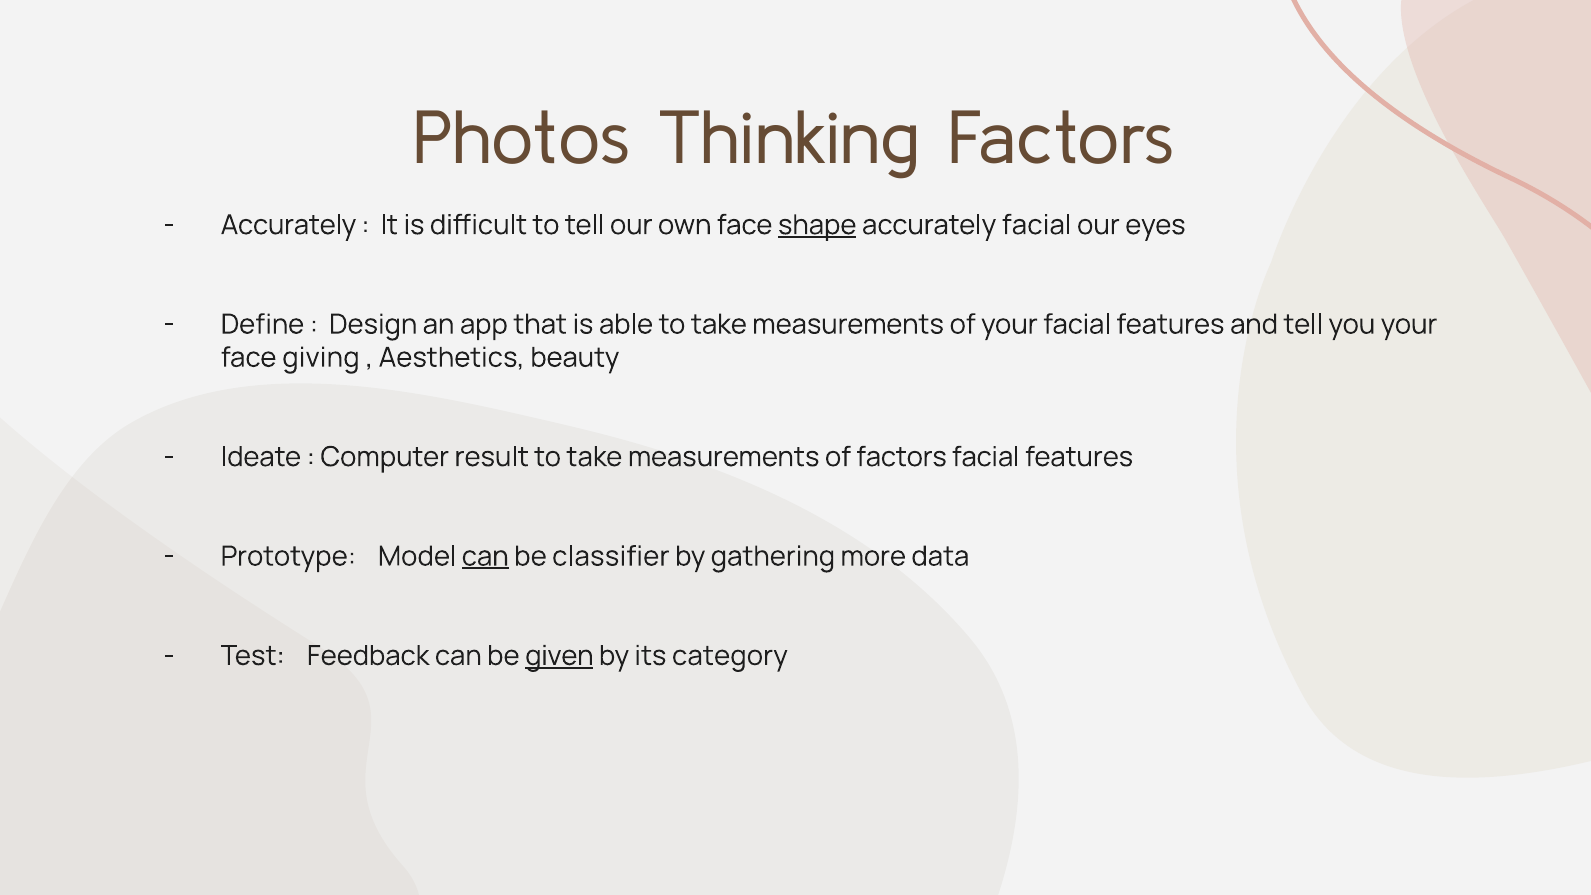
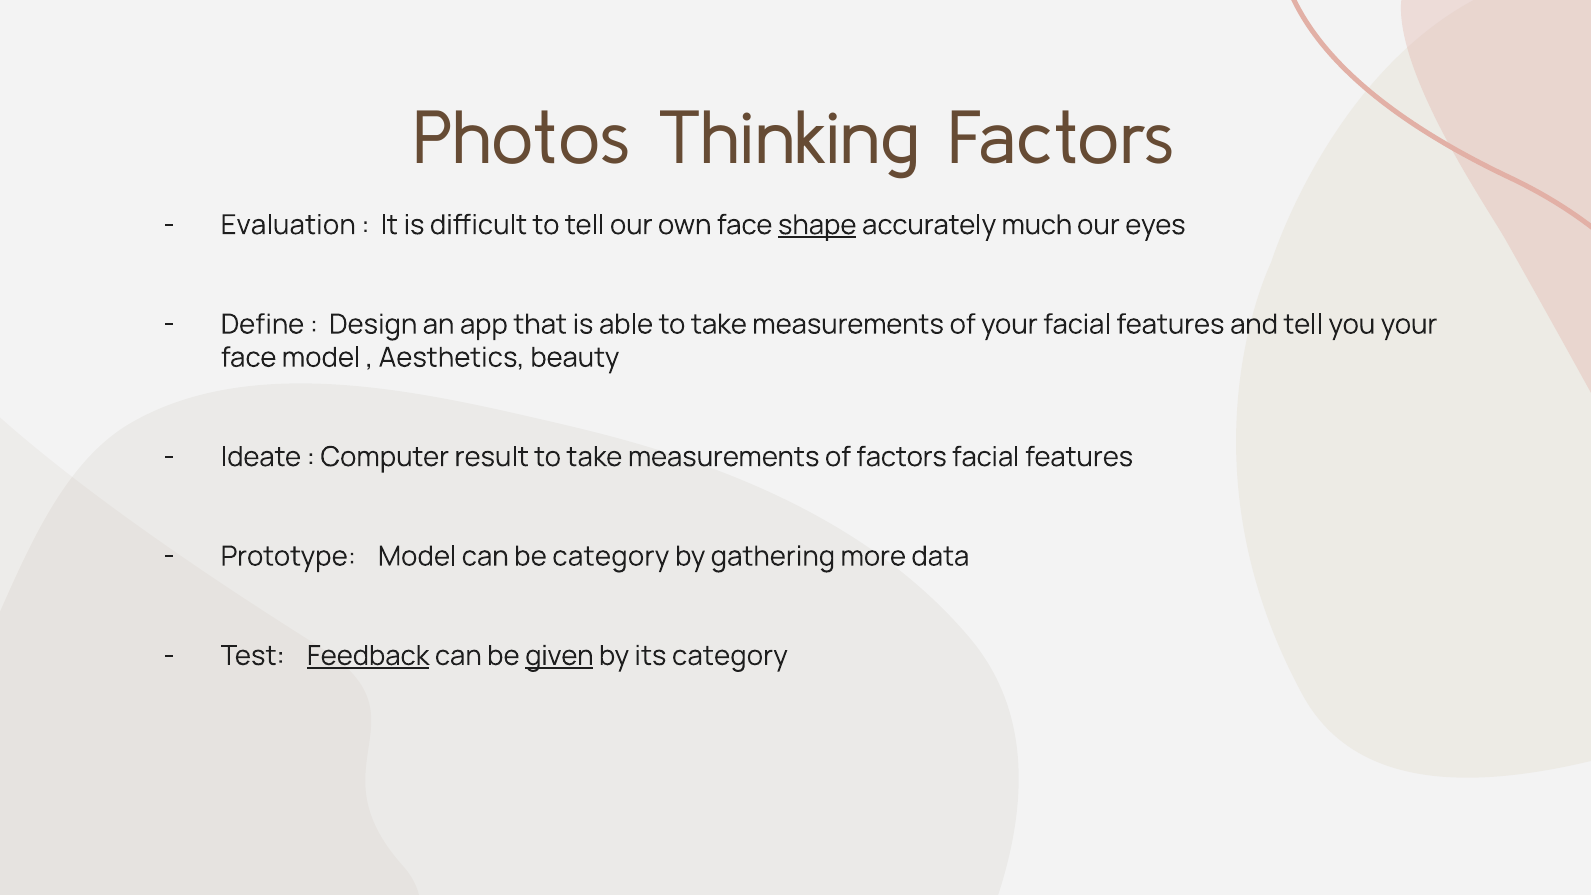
Accurately: Accurately -> Evaluation (288, 225)
accurately facial: facial -> much (1037, 225)
face giving: giving -> model (321, 358)
can underline: present -> none (485, 556)
be classifier: classifier -> category (611, 556)
Feedback underline: none -> present (368, 656)
